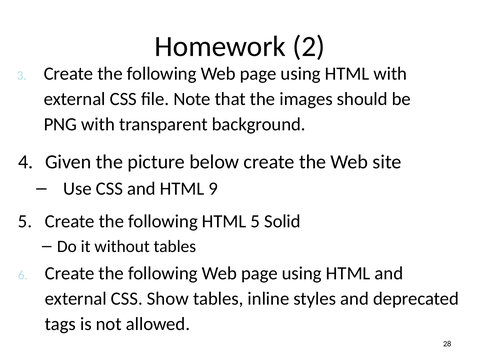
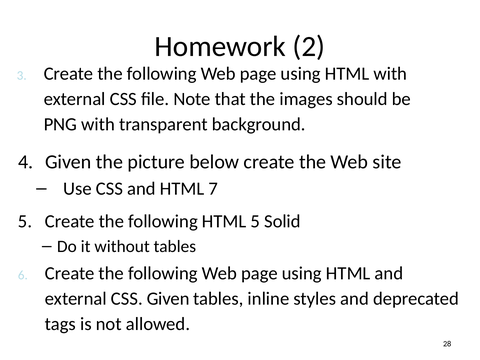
9: 9 -> 7 (213, 189)
CSS Show: Show -> Given (168, 299)
